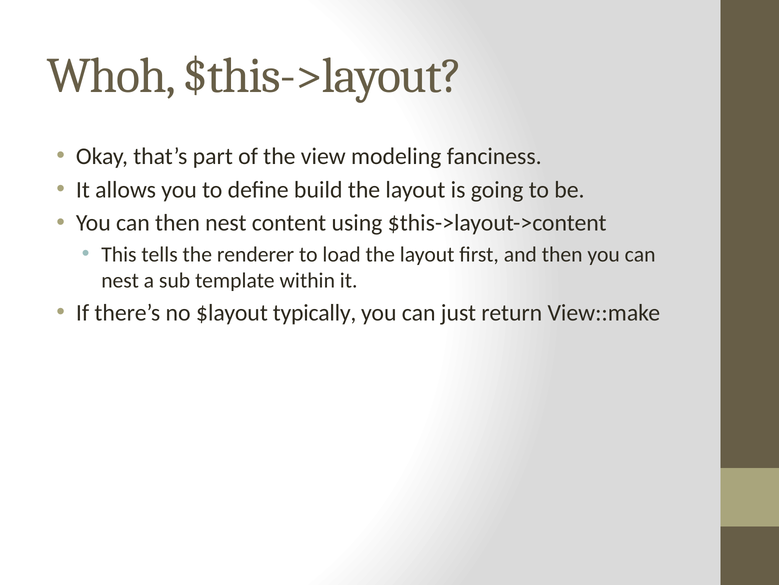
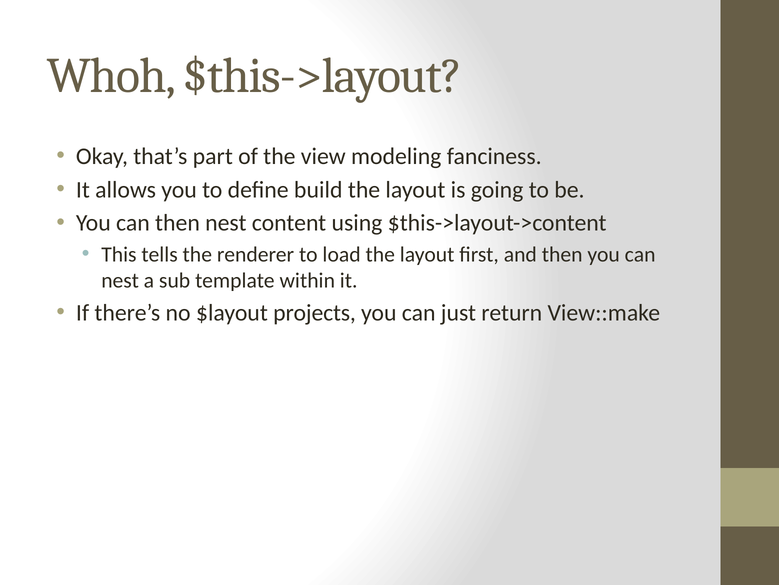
typically: typically -> projects (315, 312)
